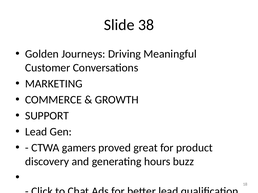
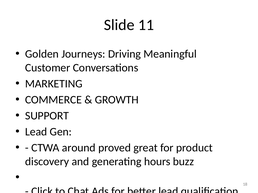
38: 38 -> 11 (146, 25)
gamers: gamers -> around (79, 148)
